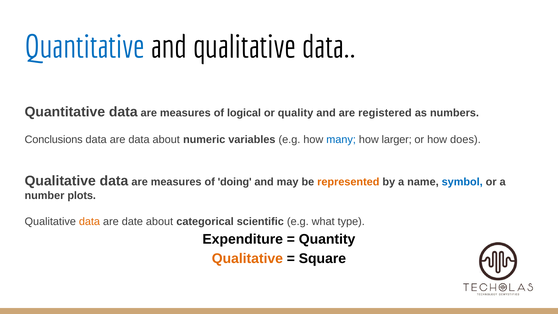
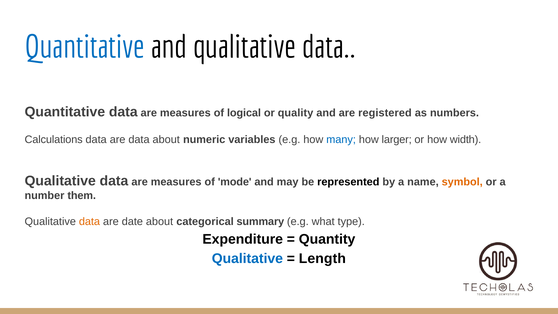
Conclusions: Conclusions -> Calculations (54, 140)
does: does -> width (466, 140)
doing: doing -> mode (235, 182)
represented colour: orange -> black (348, 182)
symbol colour: blue -> orange (462, 182)
plots: plots -> them (82, 196)
scientific: scientific -> summary (260, 222)
Qualitative colour: orange -> blue (247, 258)
Square: Square -> Length (322, 258)
